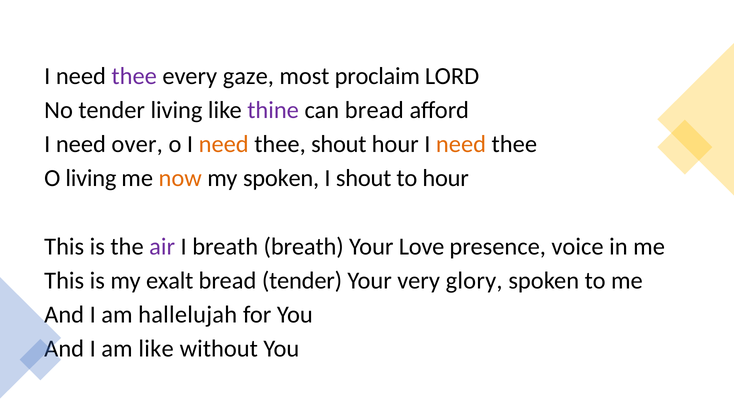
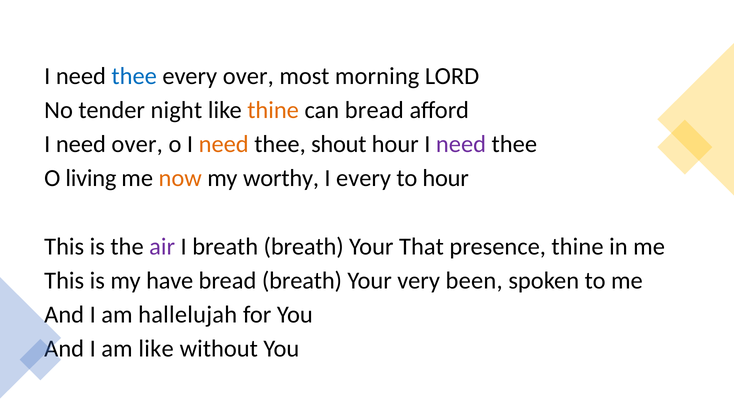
thee colour: purple -> blue (134, 76)
every gaze: gaze -> over (248, 76)
proclaim: proclaim -> morning (377, 76)
tender living: living -> night (176, 110)
thine colour: purple -> orange (273, 110)
need colour: orange -> purple (461, 144)
my spoken: spoken -> worthy (281, 178)
I shout: shout -> every (364, 178)
Love: Love -> That (421, 246)
presence voice: voice -> thine (577, 246)
exalt: exalt -> have (170, 281)
bread tender: tender -> breath (302, 281)
glory: glory -> been (474, 281)
